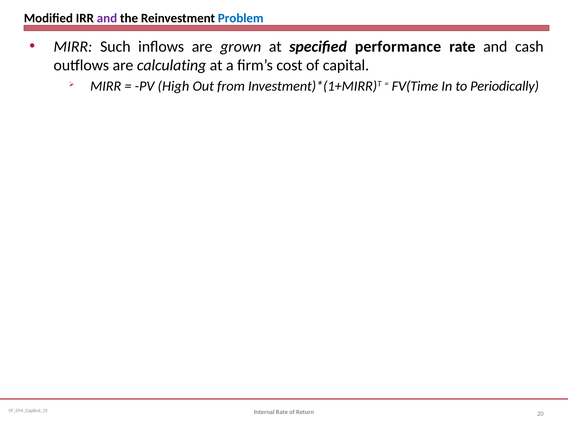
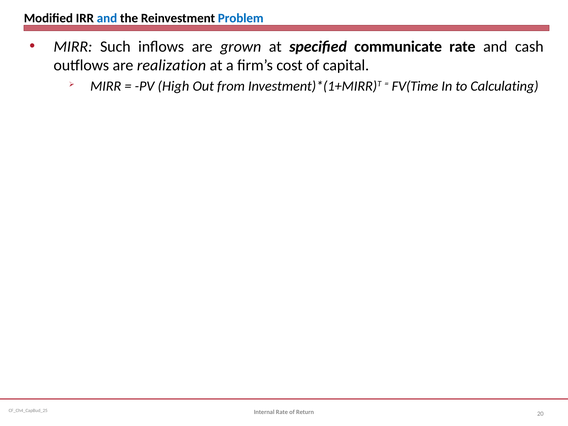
and colour: purple -> blue (107, 18)
performance: performance -> communicate (398, 47)
calculating: calculating -> realization (171, 65)
Periodically: Periodically -> Calculating (504, 86)
